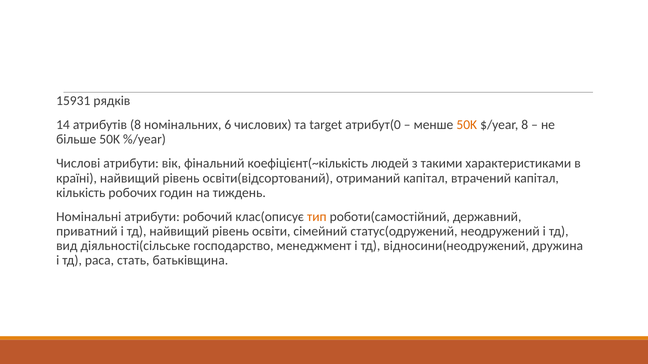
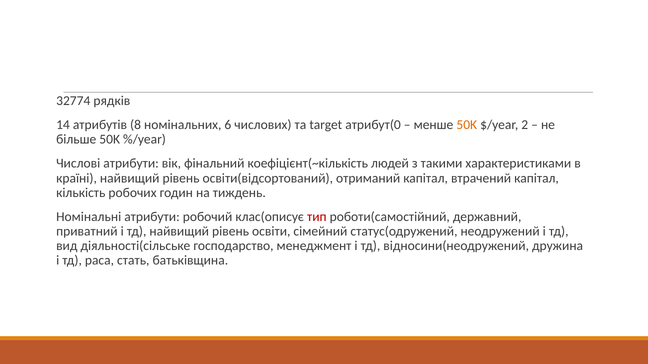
15931: 15931 -> 32774 (73, 101)
$/year 8: 8 -> 2 (525, 125)
тип colour: orange -> red (317, 217)
